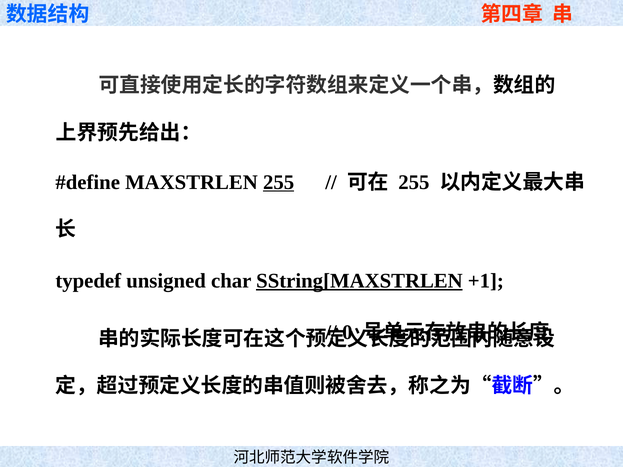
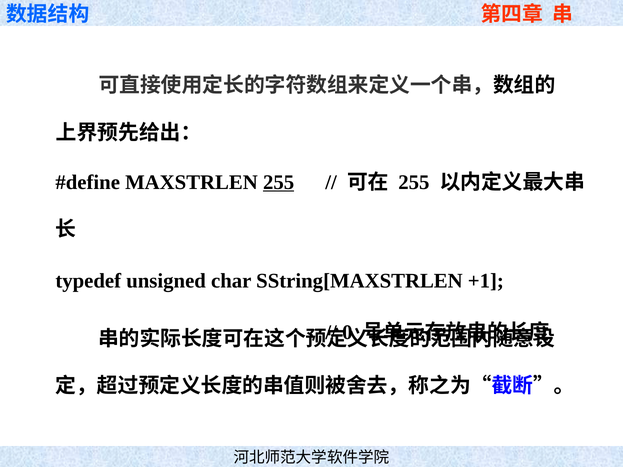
SString[MAXSTRLEN underline: present -> none (359, 281)
